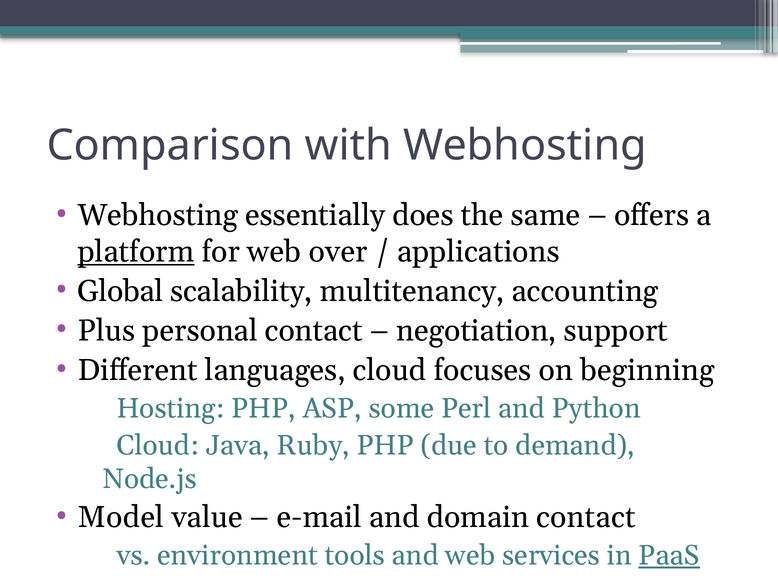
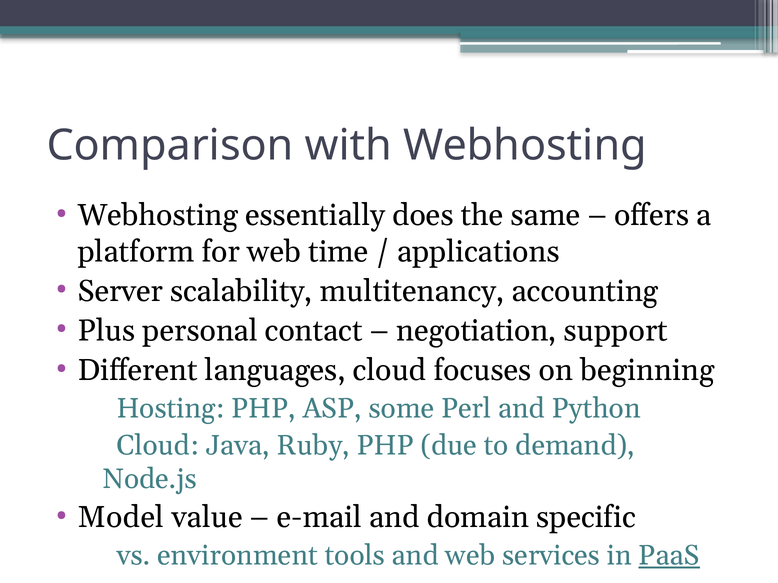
platform underline: present -> none (136, 252)
over: over -> time (338, 252)
Global: Global -> Server (120, 291)
domain contact: contact -> specific (586, 518)
